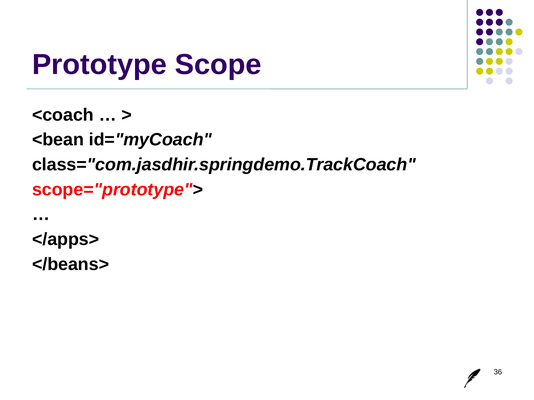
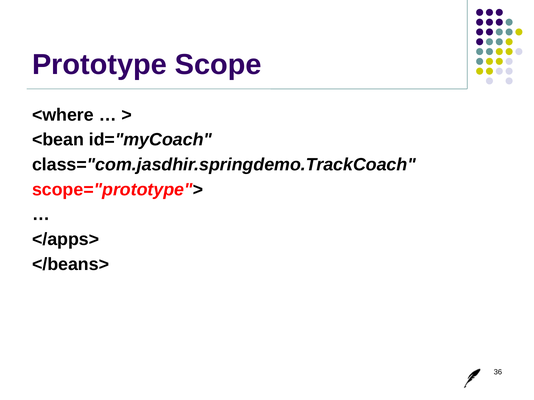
<coach: <coach -> <where (63, 115)
